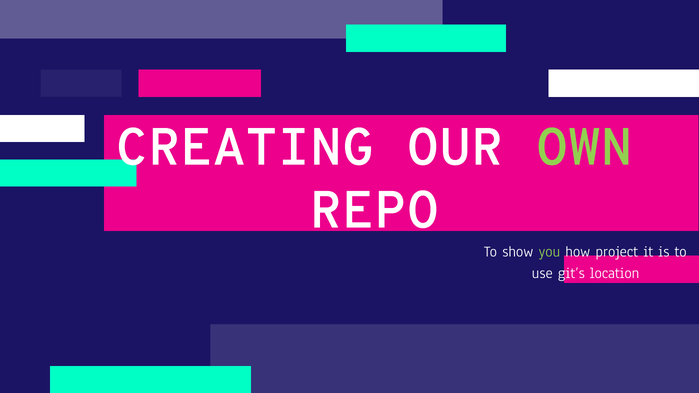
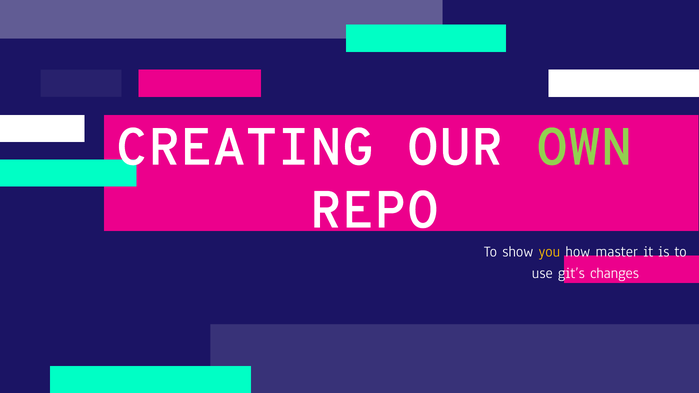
you colour: light green -> yellow (549, 252)
project: project -> master (617, 252)
location: location -> changes (614, 273)
